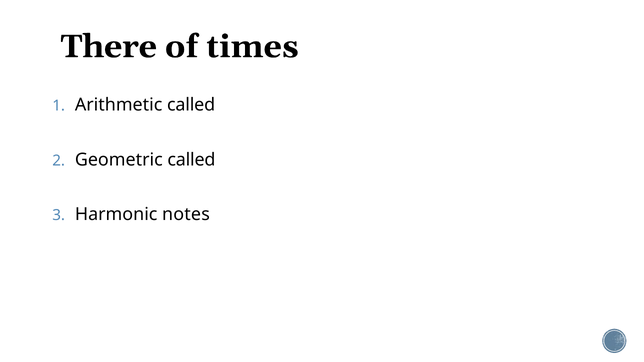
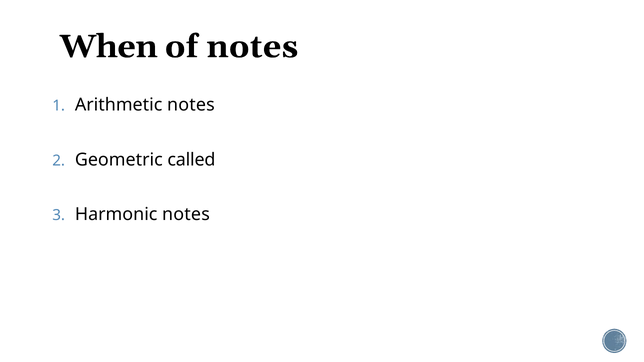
There: There -> When (109, 47)
of times: times -> notes (252, 47)
Arithmetic called: called -> notes (191, 105)
